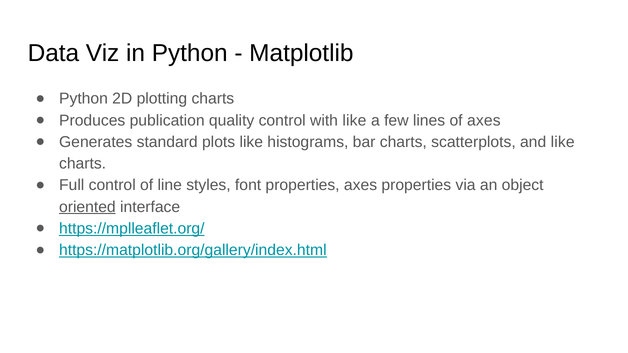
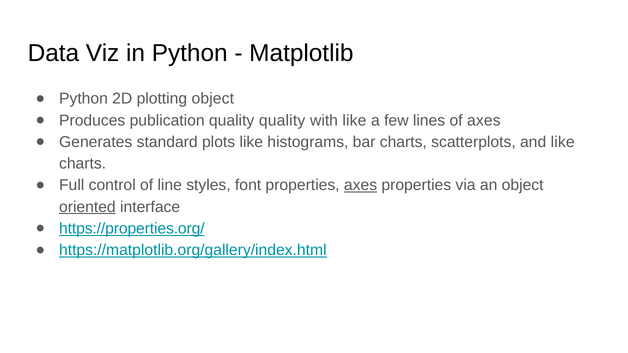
plotting charts: charts -> object (213, 99)
quality control: control -> quality (282, 120)
axes underline: none -> present (361, 185)
https://mplleaflet.org/: https://mplleaflet.org/ -> https://properties.org/ (132, 229)
